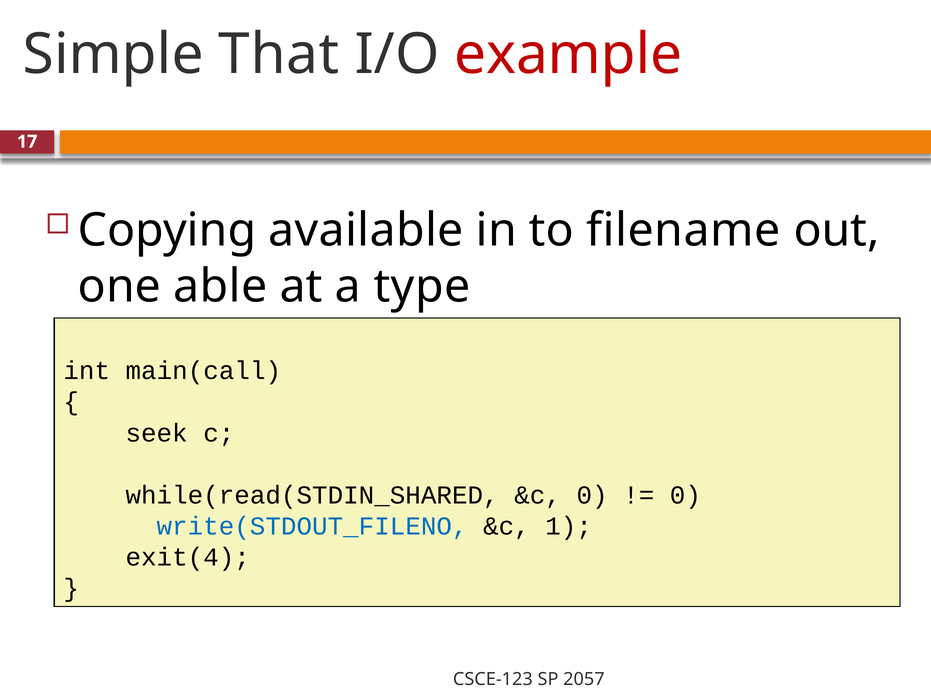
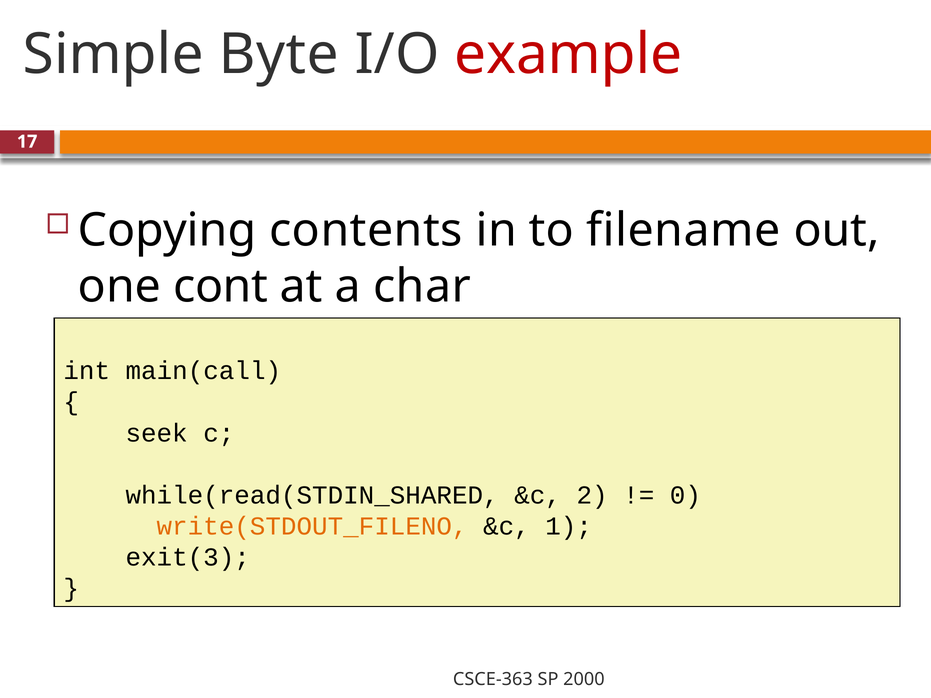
That: That -> Byte (279, 54)
available: available -> contents (366, 231)
able: able -> cont (221, 286)
type: type -> char (422, 286)
&c 0: 0 -> 2 (592, 495)
write(STDOUT_FILENO colour: blue -> orange (312, 526)
exit(4: exit(4 -> exit(3 (188, 557)
CSCE-123: CSCE-123 -> CSCE-363 (493, 679)
2057: 2057 -> 2000 (584, 679)
